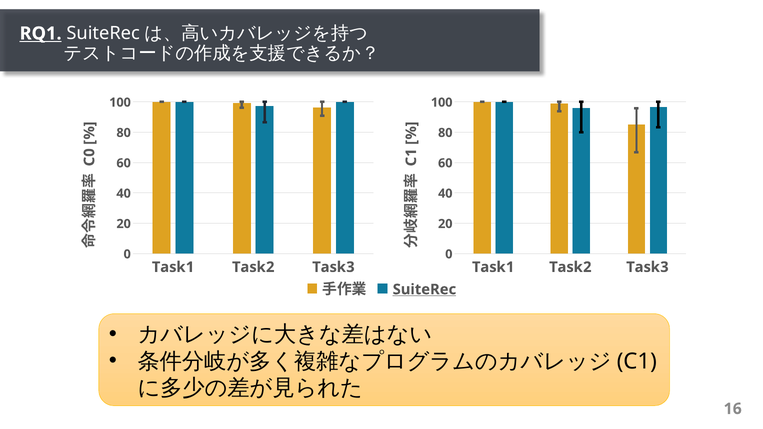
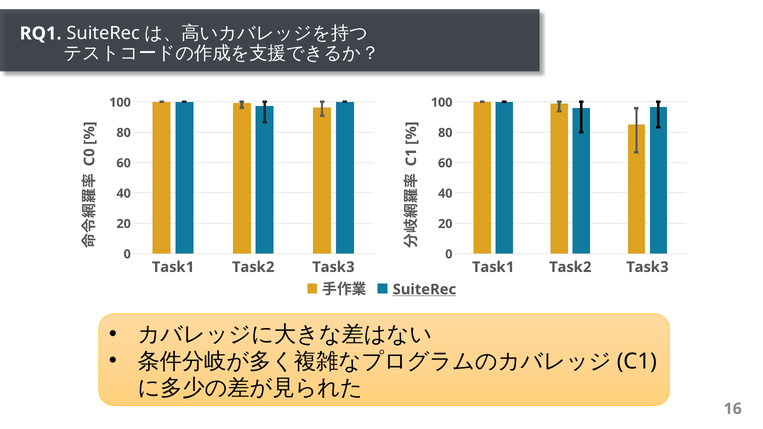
RQ1 underline: present -> none (41, 33)
